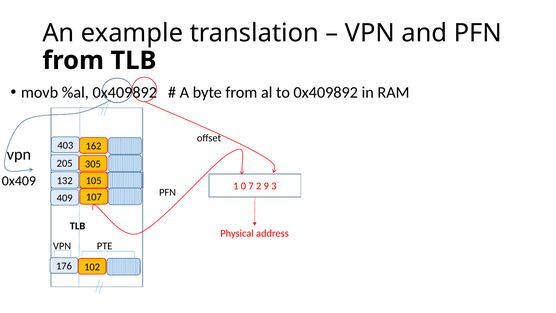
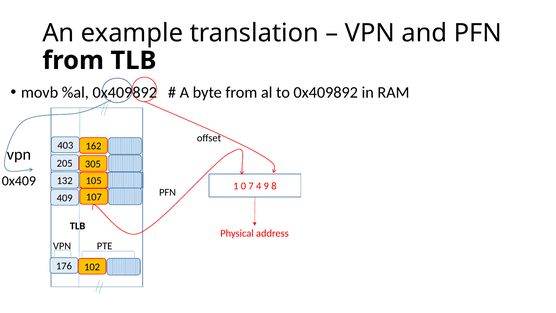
2: 2 -> 4 (259, 186)
3: 3 -> 8 (274, 186)
